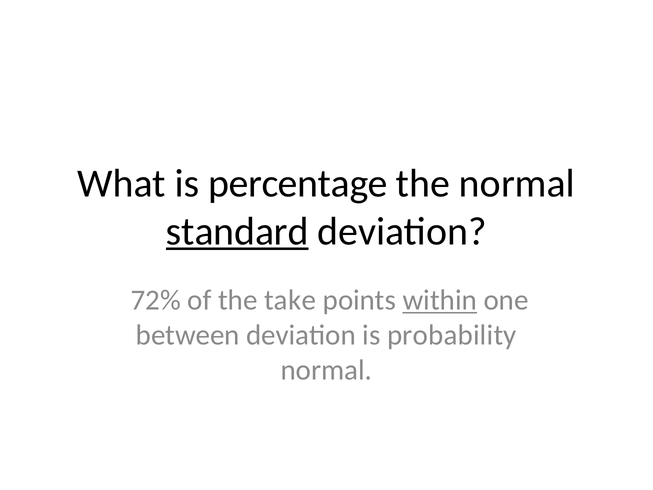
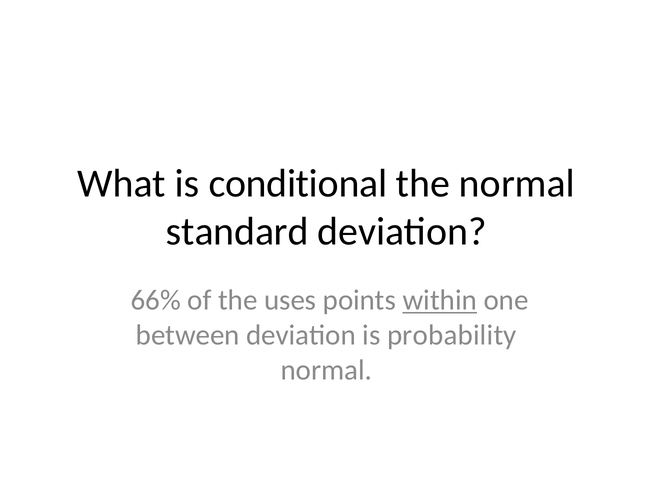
percentage: percentage -> conditional (298, 183)
standard underline: present -> none (237, 231)
72%: 72% -> 66% (156, 300)
take: take -> uses (290, 300)
